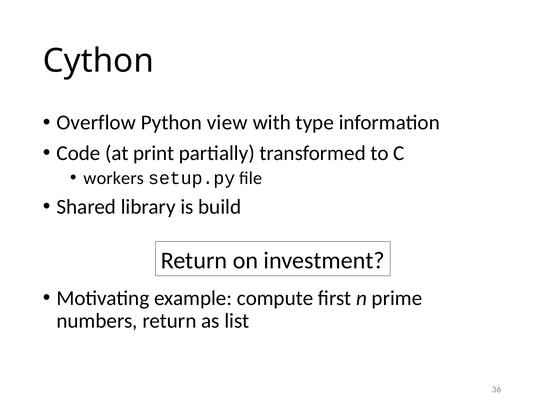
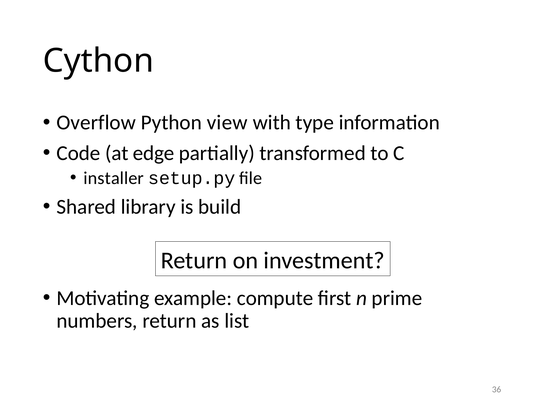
print: print -> edge (154, 153)
workers: workers -> installer (114, 178)
